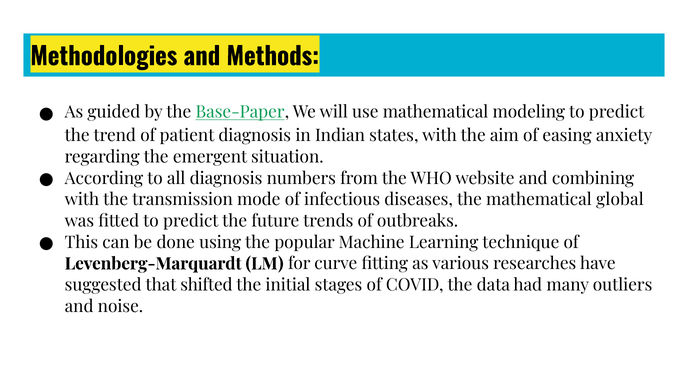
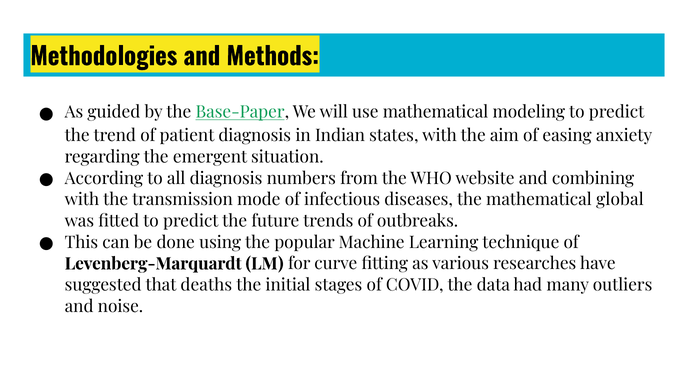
shifted: shifted -> deaths (206, 285)
